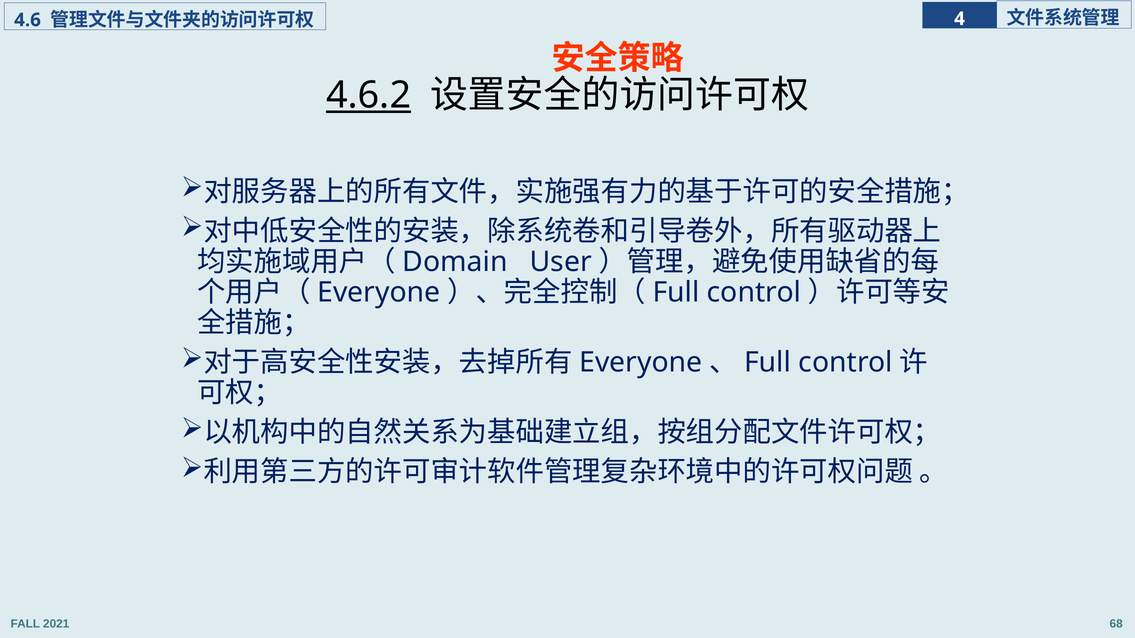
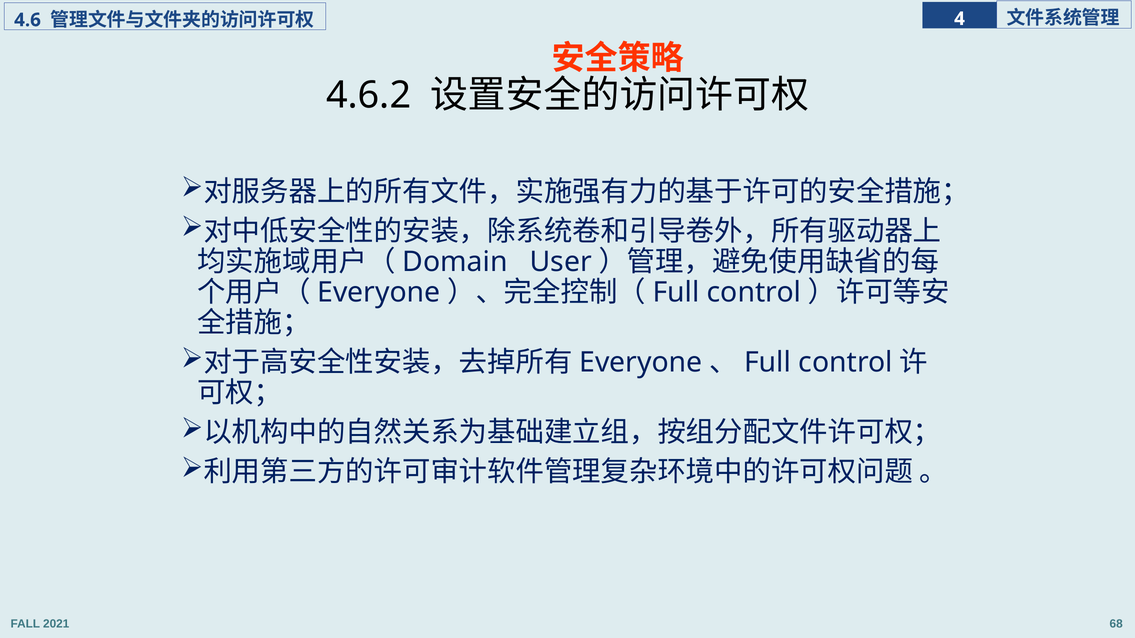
4.6.2 underline: present -> none (369, 95)
